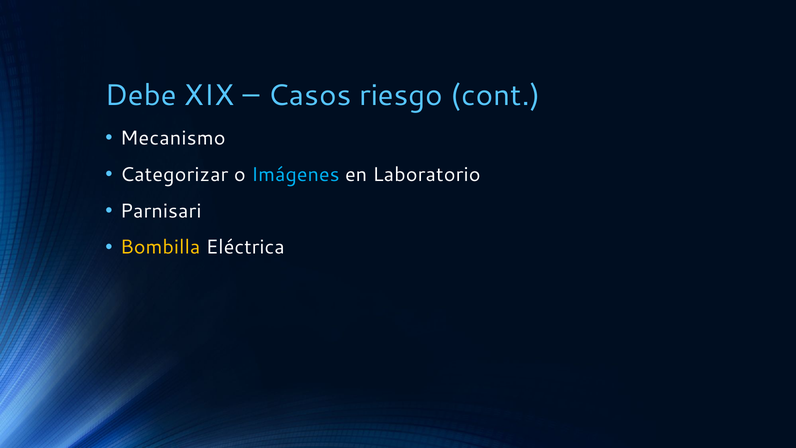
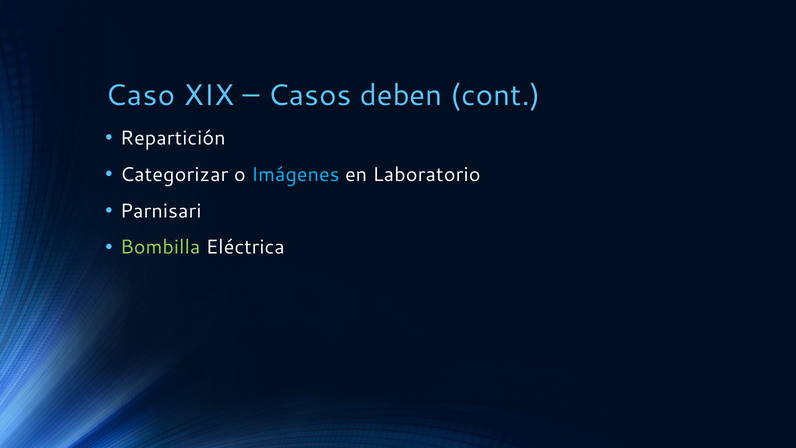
Debe: Debe -> Caso (140, 95)
riesgo: riesgo -> deben (401, 95)
Mecanismo: Mecanismo -> Repartición (173, 138)
Bombilla colour: yellow -> light green (160, 247)
